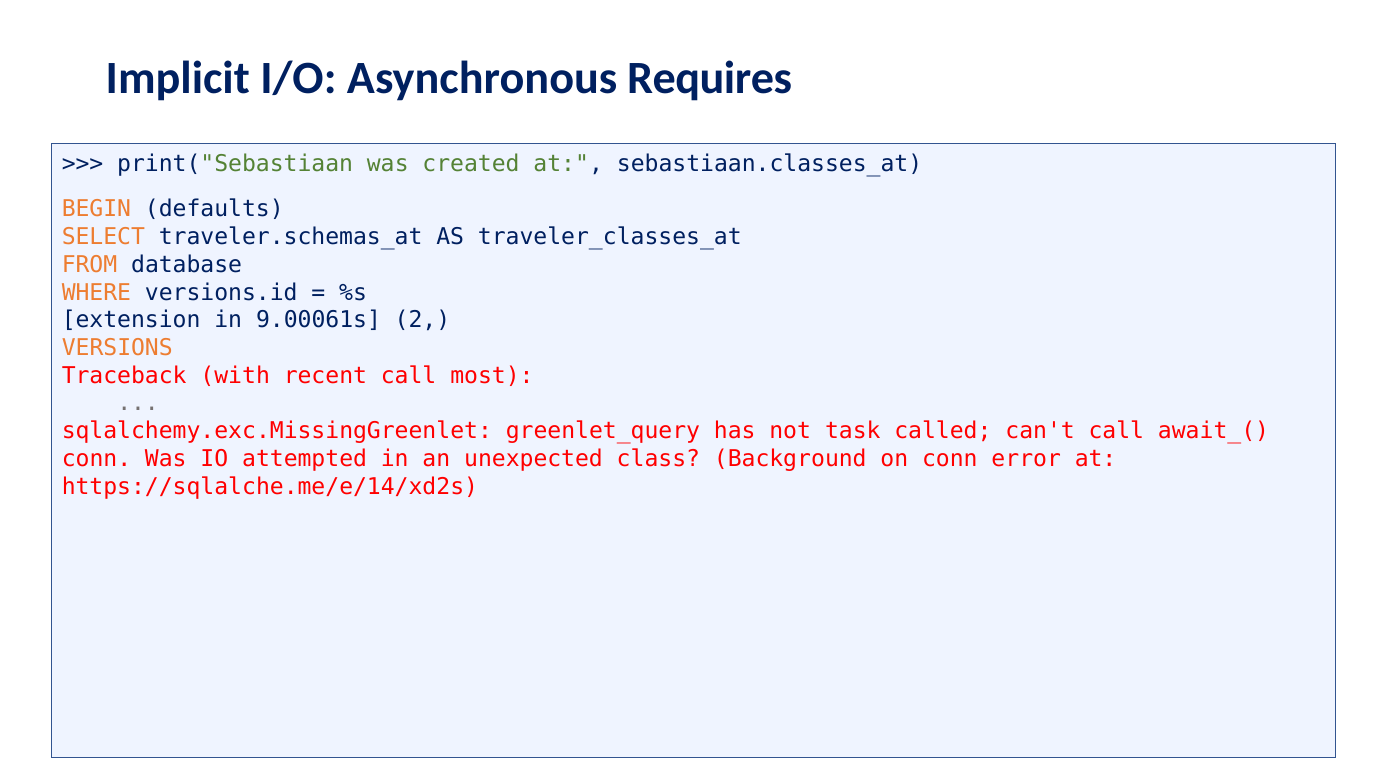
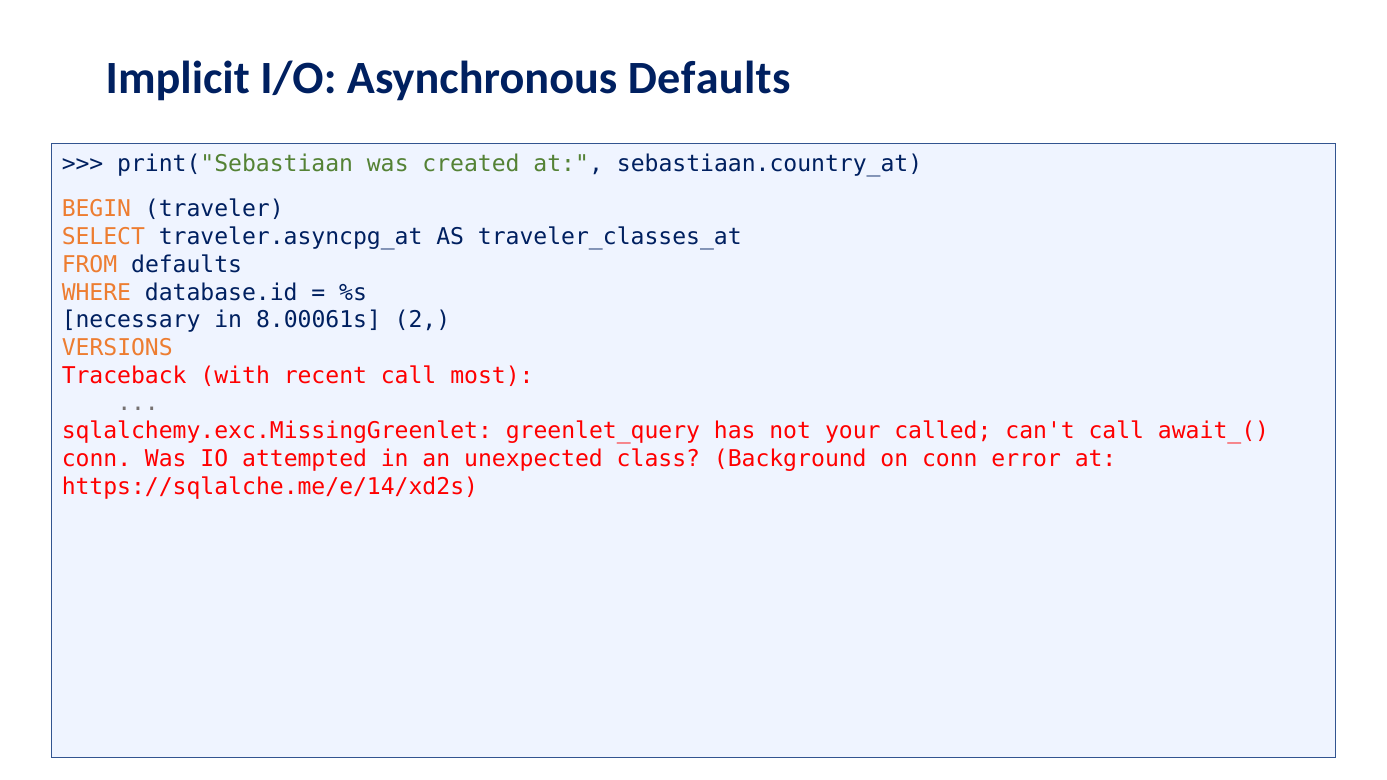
Asynchronous Requires: Requires -> Defaults (709, 78)
sebastiaan.classes_at: sebastiaan.classes_at -> sebastiaan.country_at (770, 164)
defaults: defaults -> traveler (214, 209)
traveler.schemas_at: traveler.schemas_at -> traveler.asyncpg_at (291, 237)
FROM database: database -> defaults (187, 265)
versions.id: versions.id -> database.id (221, 292)
extension: extension -> necessary (131, 320)
9.00061s: 9.00061s -> 8.00061s (318, 320)
task: task -> your (853, 431)
